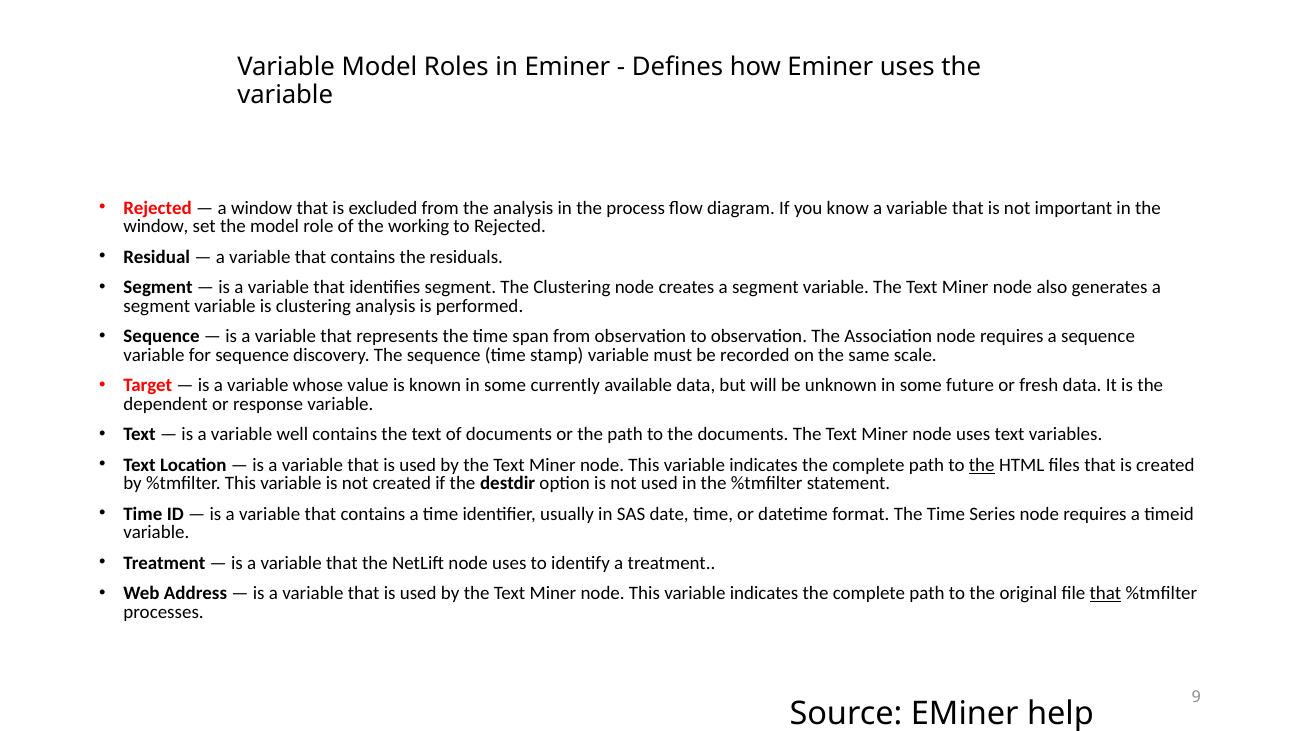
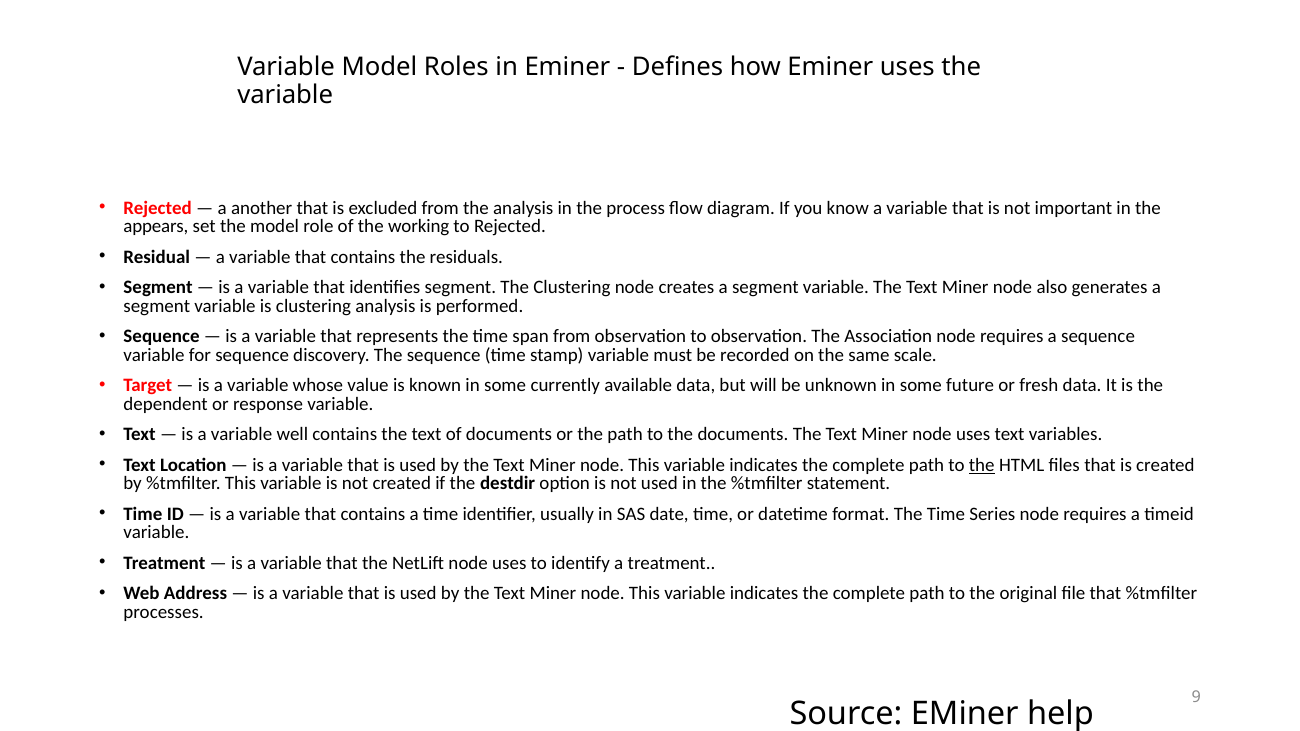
a window: window -> another (262, 208)
window: window -> appears (156, 226)
that underline: present -> none (1105, 594)
